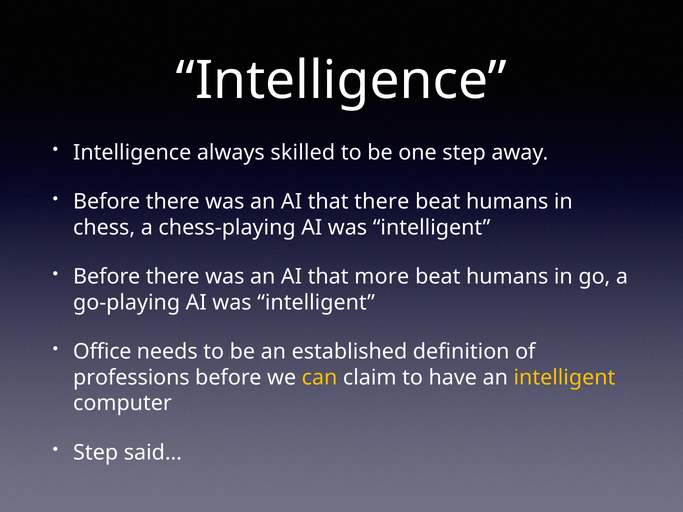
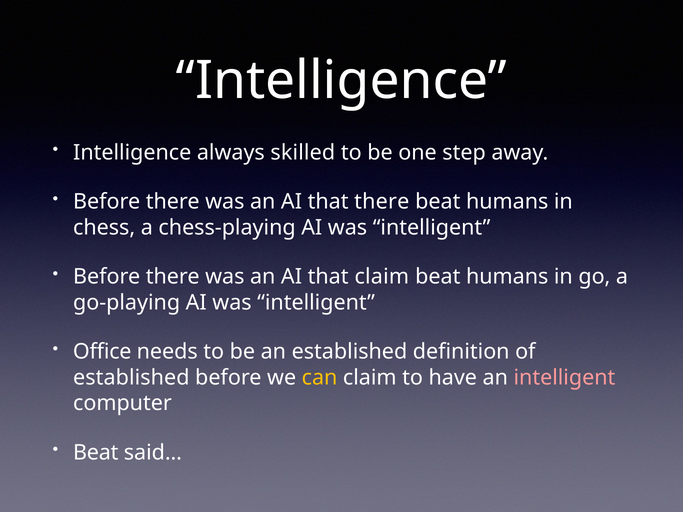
that more: more -> claim (382, 277)
professions: professions -> established (131, 378)
intelligent colour: yellow -> pink (564, 378)
Step: Step -> Beat (96, 453)
